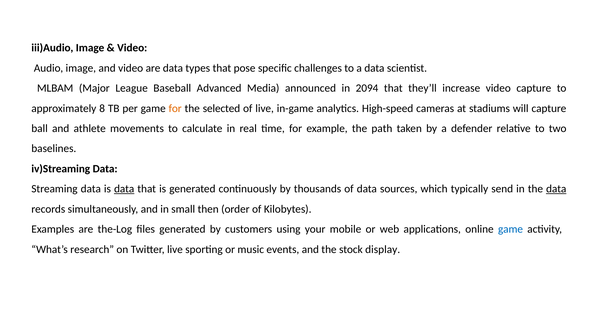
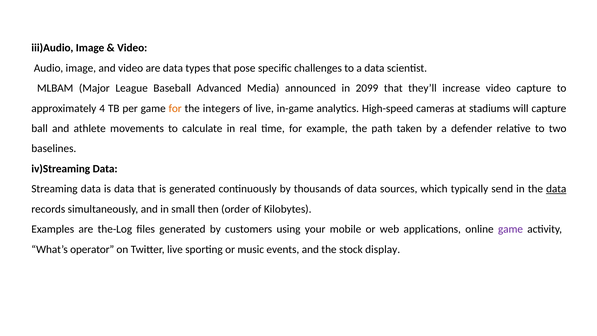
2094: 2094 -> 2099 (367, 88)
8: 8 -> 4 (102, 108)
selected: selected -> integers (221, 108)
data underline: present -> none (124, 189)
game colour: blue -> purple (511, 229)
research: research -> operator (92, 249)
